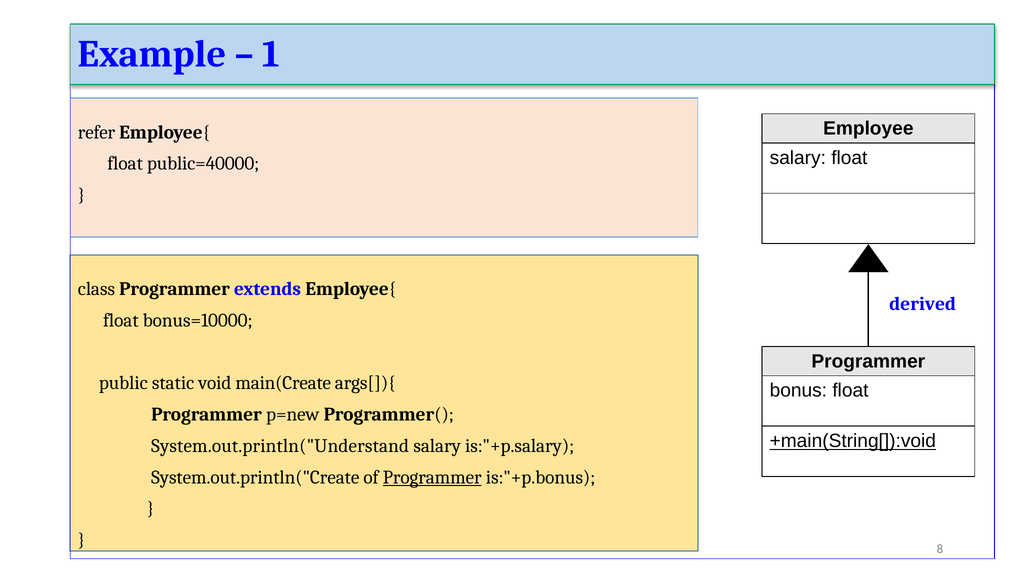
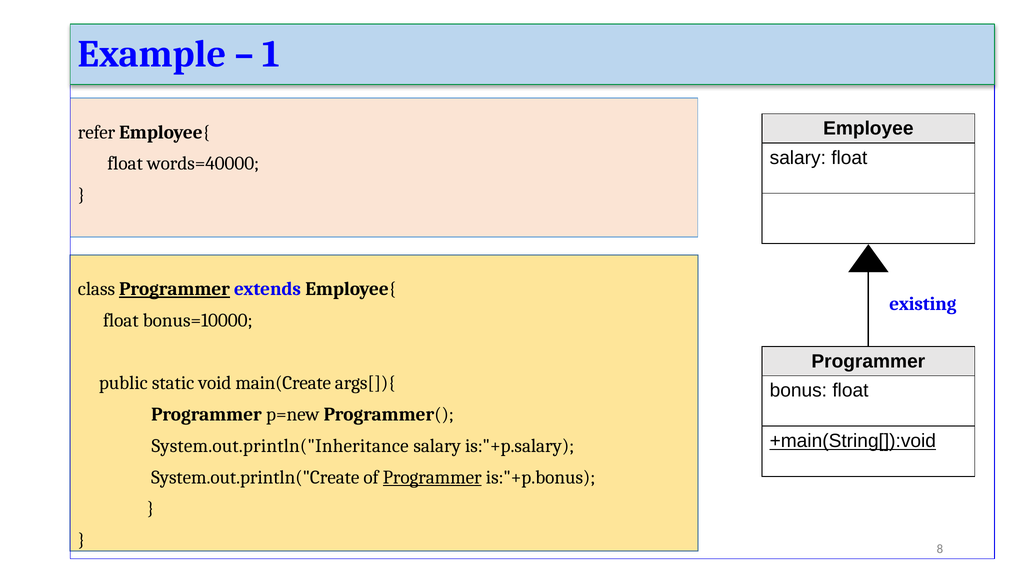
public=40000: public=40000 -> words=40000 (203, 163)
Programmer underline: none -> present (175, 289)
derived: derived -> existing (923, 304)
System.out.println("Understand: System.out.println("Understand -> System.out.println("Inheritance (280, 445)
